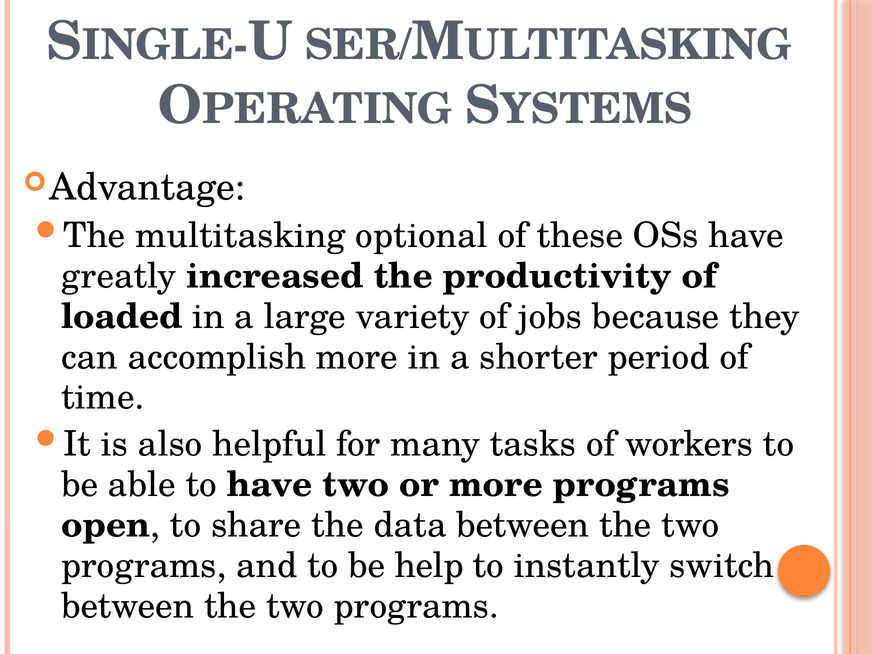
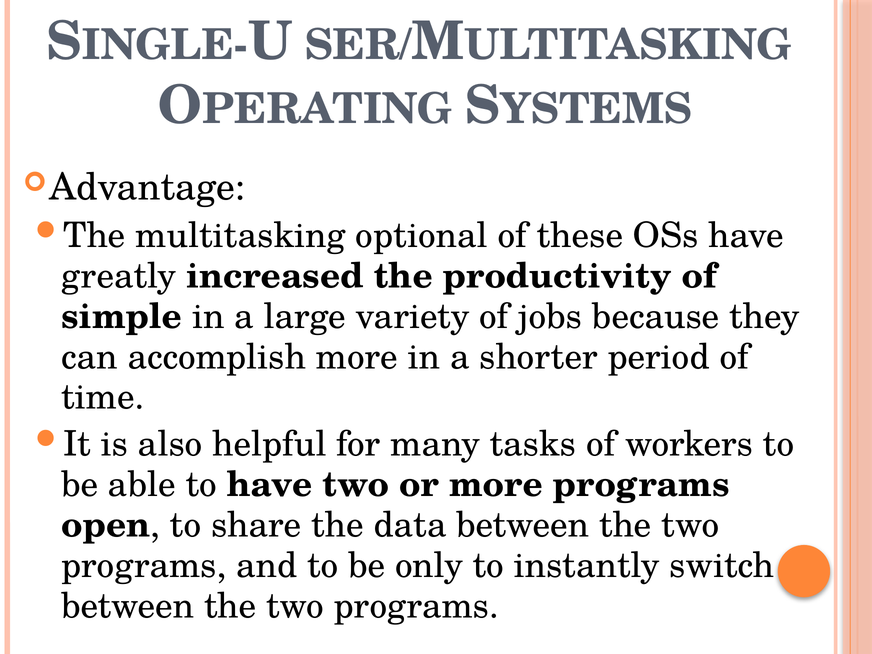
loaded: loaded -> simple (122, 317)
help: help -> only (429, 566)
